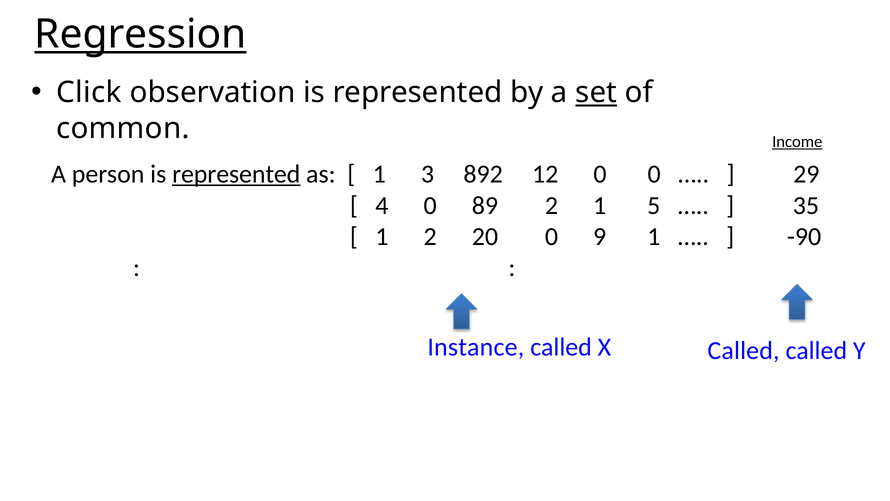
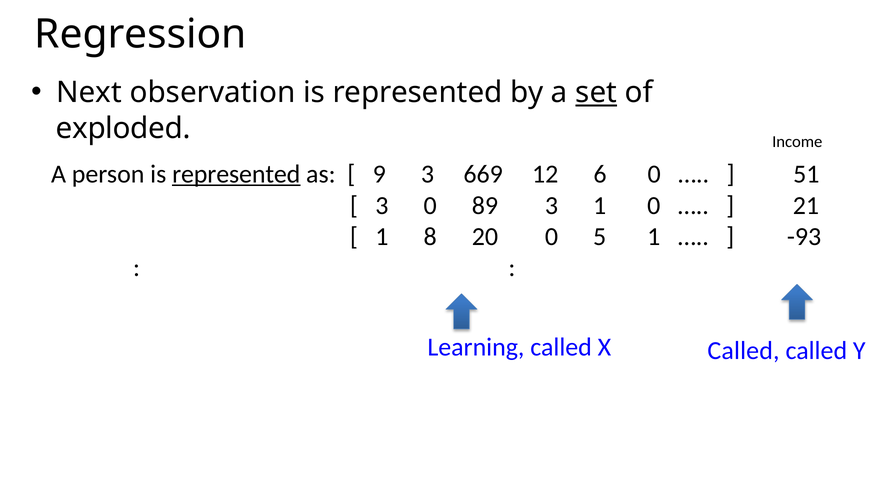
Regression underline: present -> none (140, 35)
Click: Click -> Next (89, 93)
common: common -> exploded (123, 128)
Income underline: present -> none (797, 142)
1: 1 -> 9 (379, 174)
892: 892 -> 669 (483, 174)
12 0: 0 -> 6 (600, 174)
29: 29 -> 51 (806, 174)
4: 4 -> 3 (382, 205)
89 2: 2 -> 3 (551, 205)
1 5: 5 -> 0 (654, 205)
35: 35 -> 21 (806, 205)
1 2: 2 -> 8 (430, 236)
9: 9 -> 5 (600, 236)
-90: -90 -> -93 (804, 236)
Instance: Instance -> Learning (476, 347)
